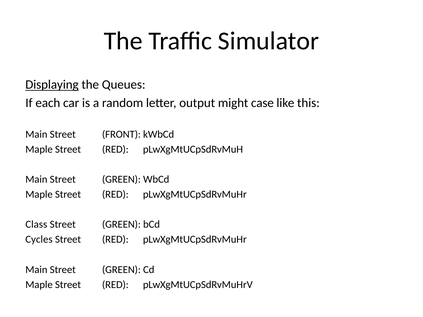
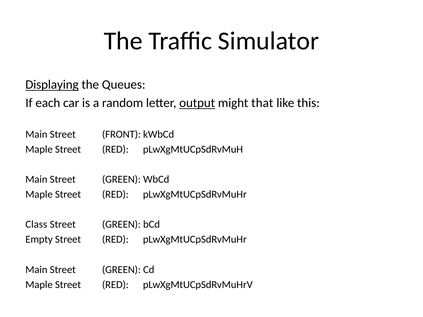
output underline: none -> present (197, 103)
case: case -> that (262, 103)
Cycles: Cycles -> Empty (39, 240)
